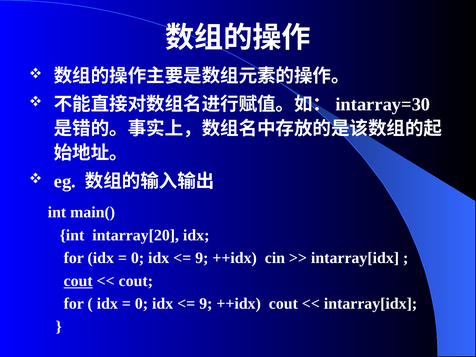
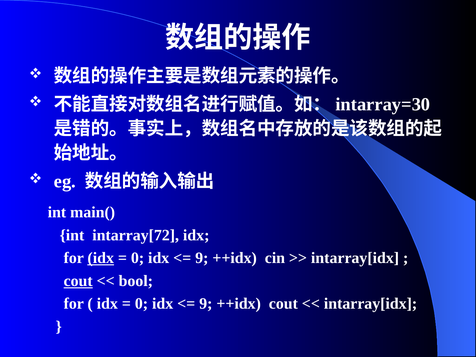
intarray[20: intarray[20 -> intarray[72 (136, 235)
idx underline: none -> present (101, 258)
cout: cout -> bool (136, 281)
